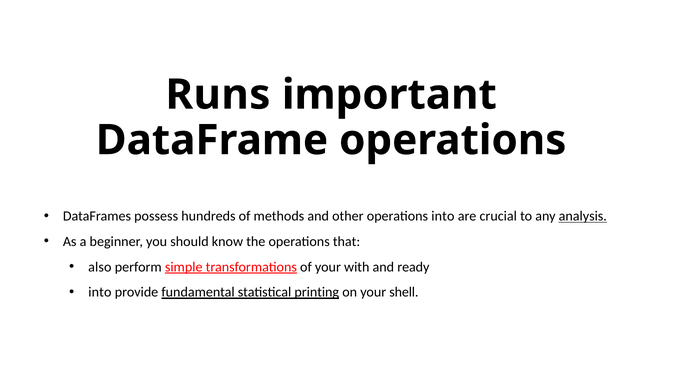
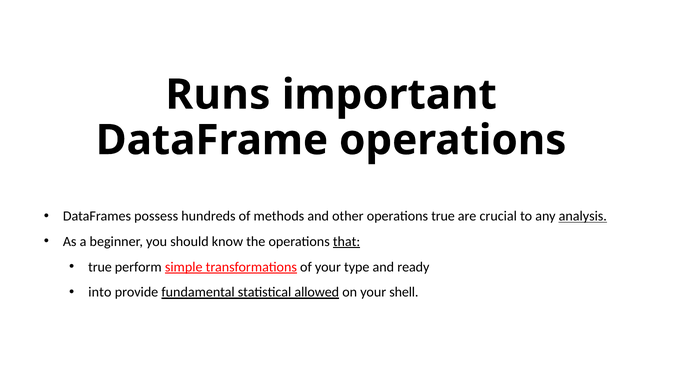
operations into: into -> true (443, 217)
that underline: none -> present (347, 242)
also: also -> true (100, 267)
with: with -> type (357, 267)
printing: printing -> allowed (317, 293)
